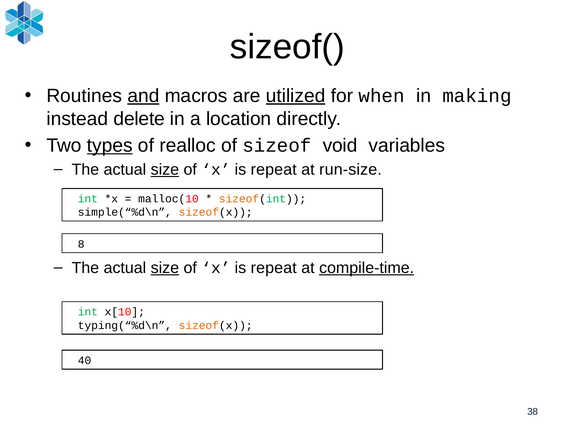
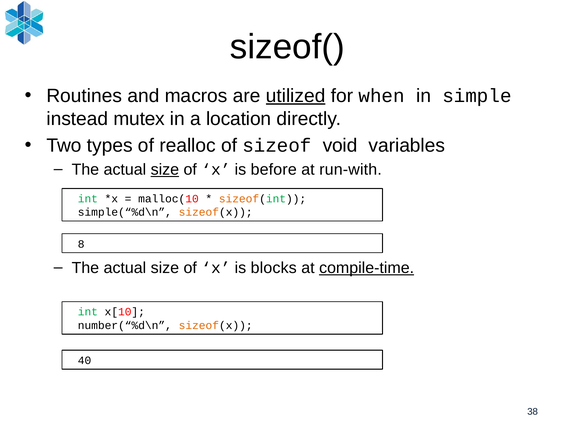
and underline: present -> none (143, 96)
making: making -> simple (477, 96)
delete: delete -> mutex (139, 119)
types underline: present -> none (110, 146)
repeat: repeat -> before (274, 170)
run-size: run-size -> run-with (351, 170)
size underline: present -> none (165, 268)
repeat: repeat -> blocks (274, 268)
typing(“%d\n: typing(“%d\n -> number(“%d\n (125, 326)
